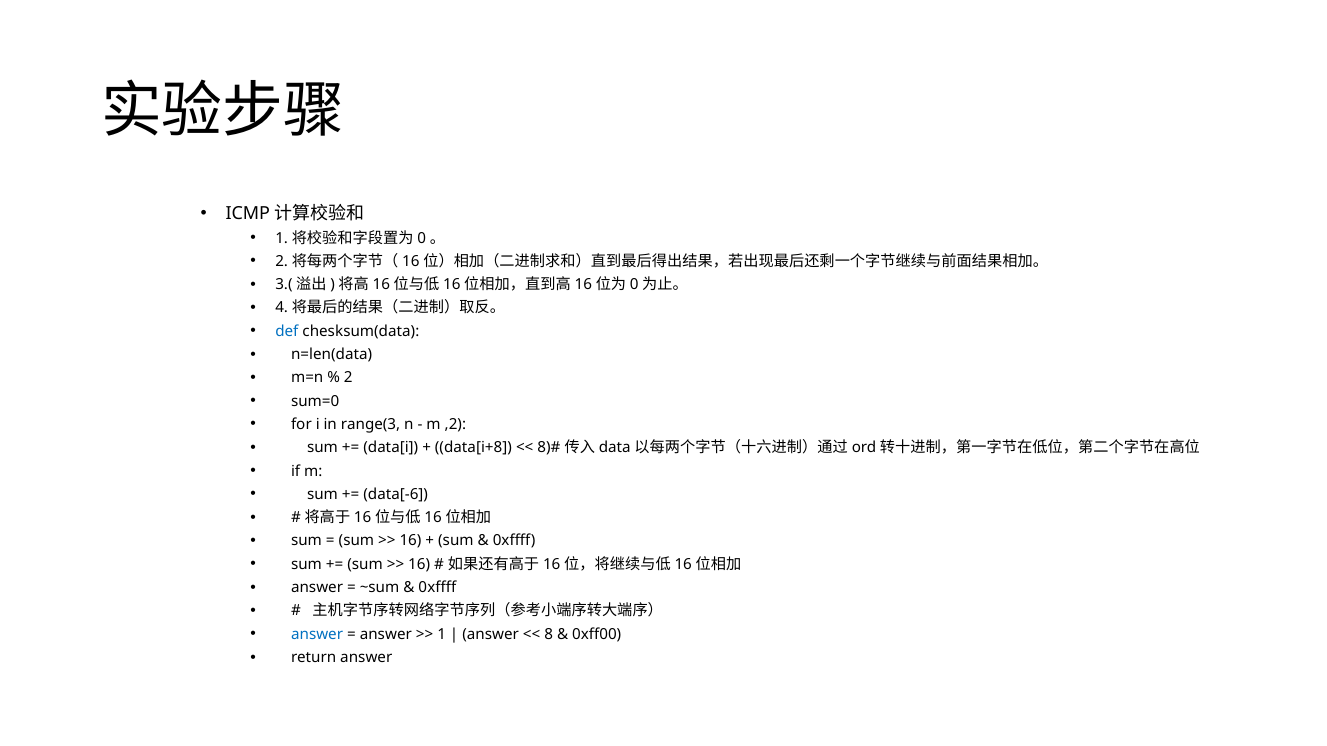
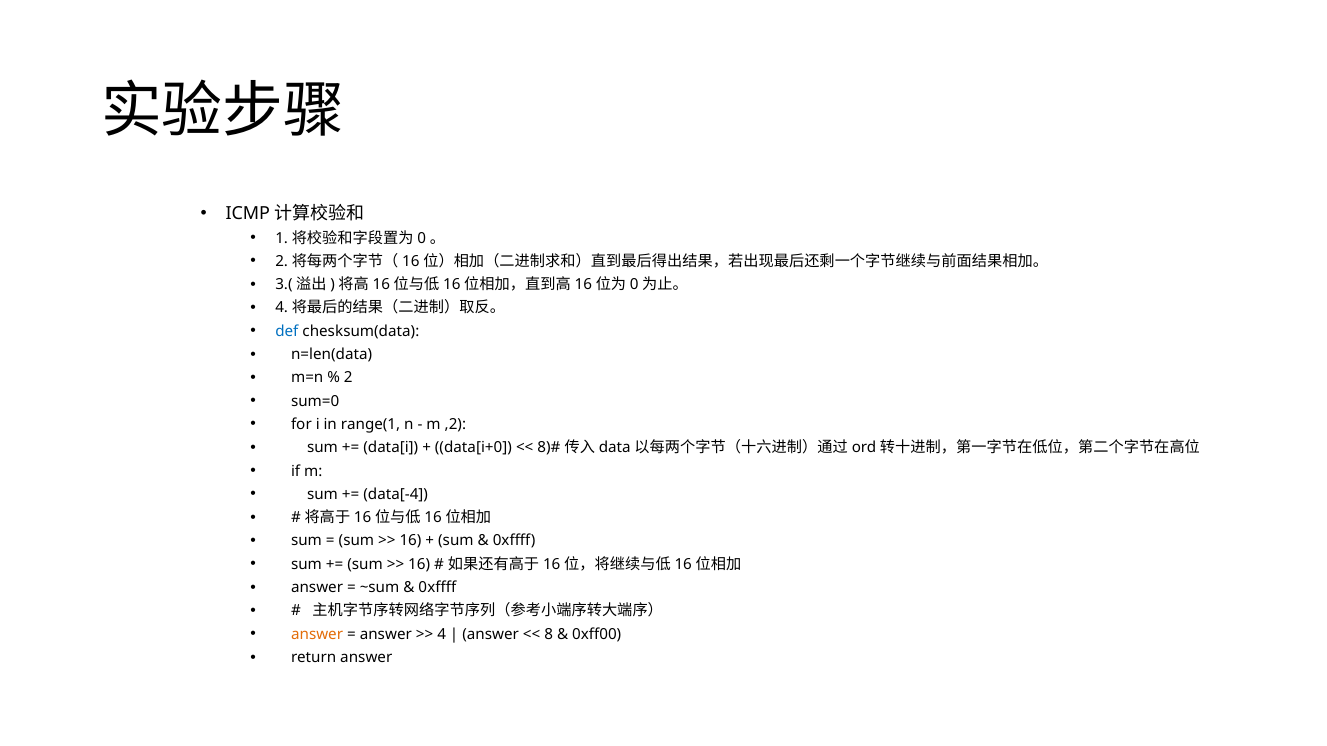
range(3: range(3 -> range(1 (371, 425)
data[i+8: data[i+8 -> data[i+0 (473, 448)
data[-6: data[-6 -> data[-4 (396, 495)
answer colour: blue -> orange (317, 634)
1: 1 -> 4 (442, 634)
